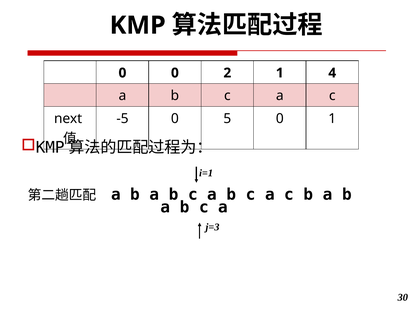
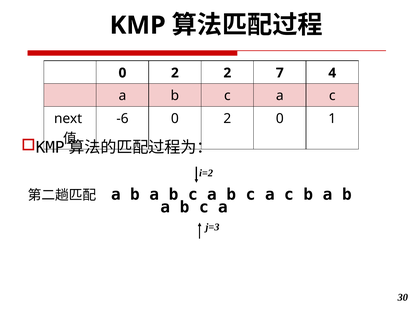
0: 0 -> 2 (175, 73)
2 1: 1 -> 7 (280, 73)
-5: -5 -> -6 (122, 119)
5: 5 -> 2 (227, 119)
i=1: i=1 -> i=2 (206, 173)
